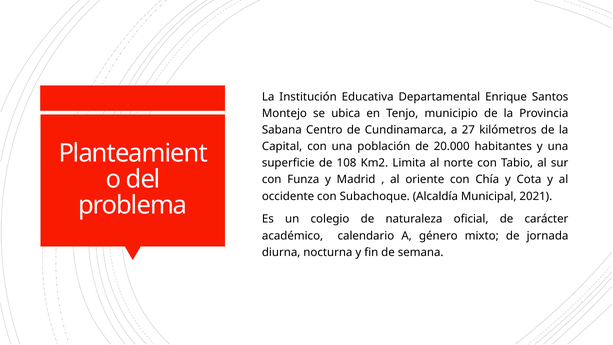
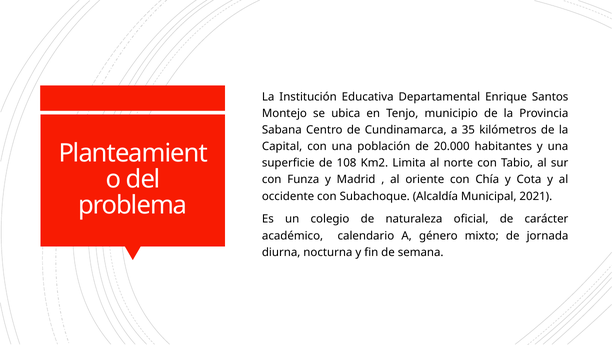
27: 27 -> 35 (468, 130)
